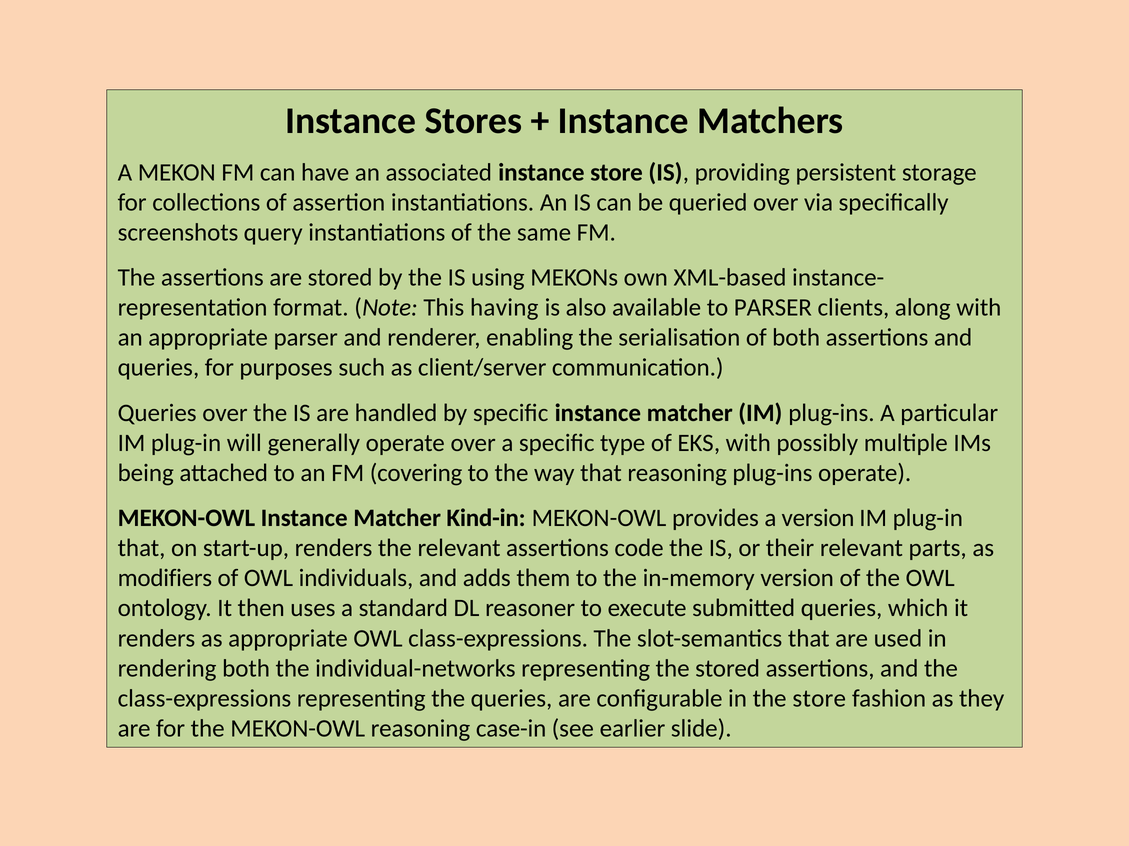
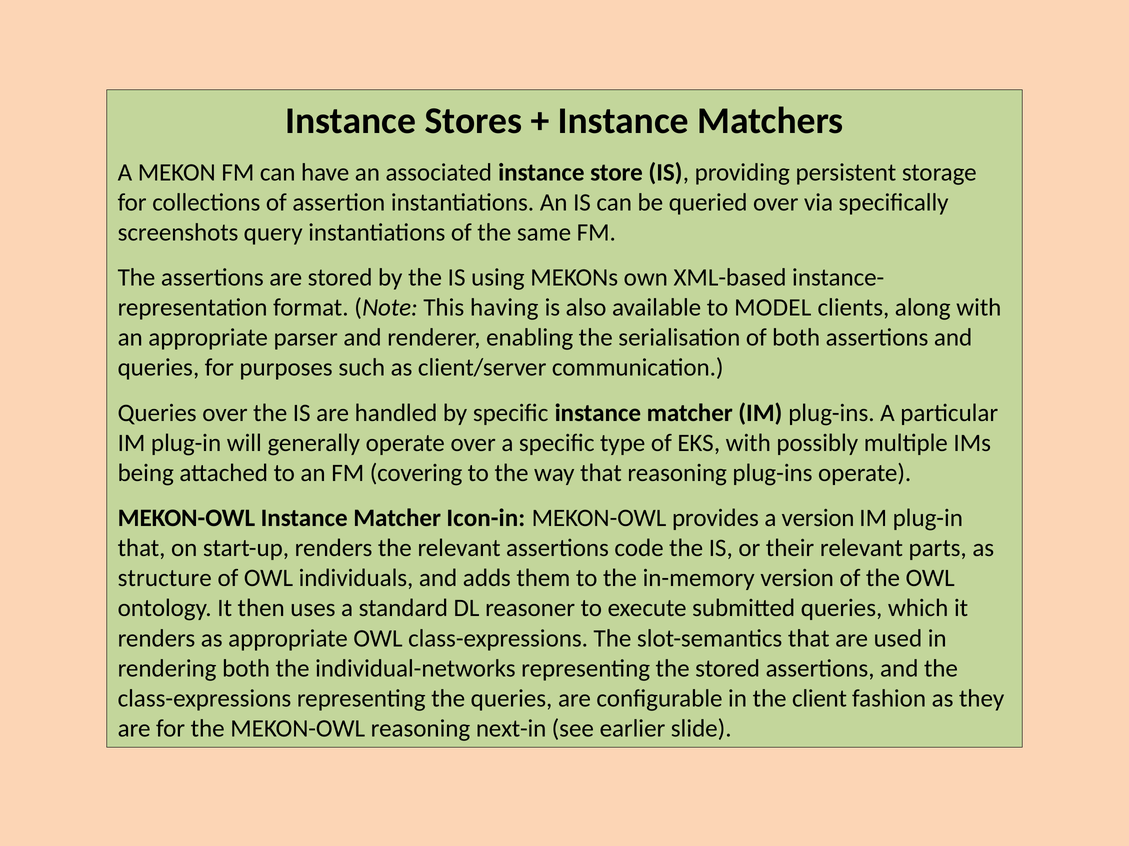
to PARSER: PARSER -> MODEL (773, 308)
Kind-in: Kind-in -> Icon-in (486, 518)
modifiers: modifiers -> structure (165, 579)
the store: store -> client (819, 699)
case-in: case-in -> next-in (511, 729)
